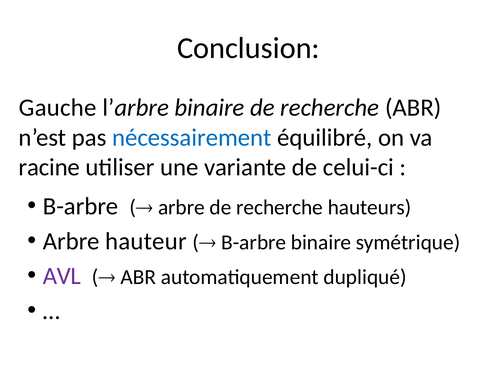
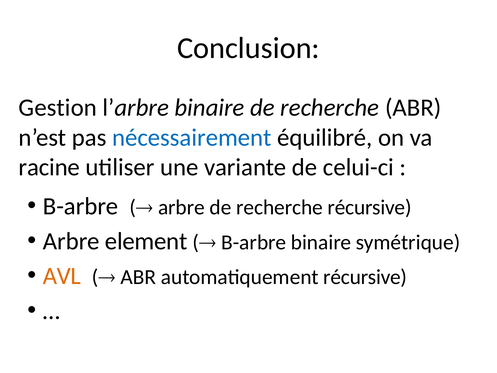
Gauche: Gauche -> Gestion (58, 108)
recherche hauteurs: hauteurs -> récursive (370, 207)
hauteur: hauteur -> element (146, 241)
AVL colour: purple -> orange (62, 276)
automatiquement dupliqué: dupliqué -> récursive (365, 277)
